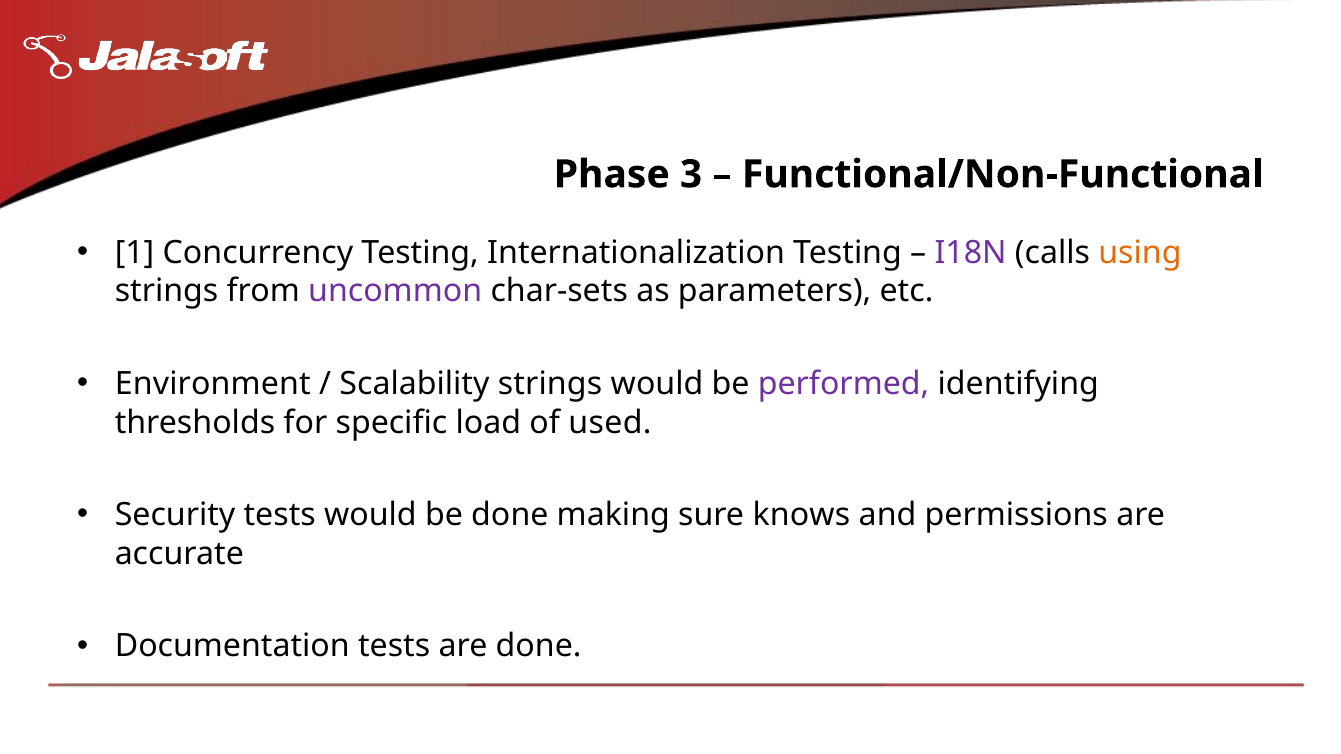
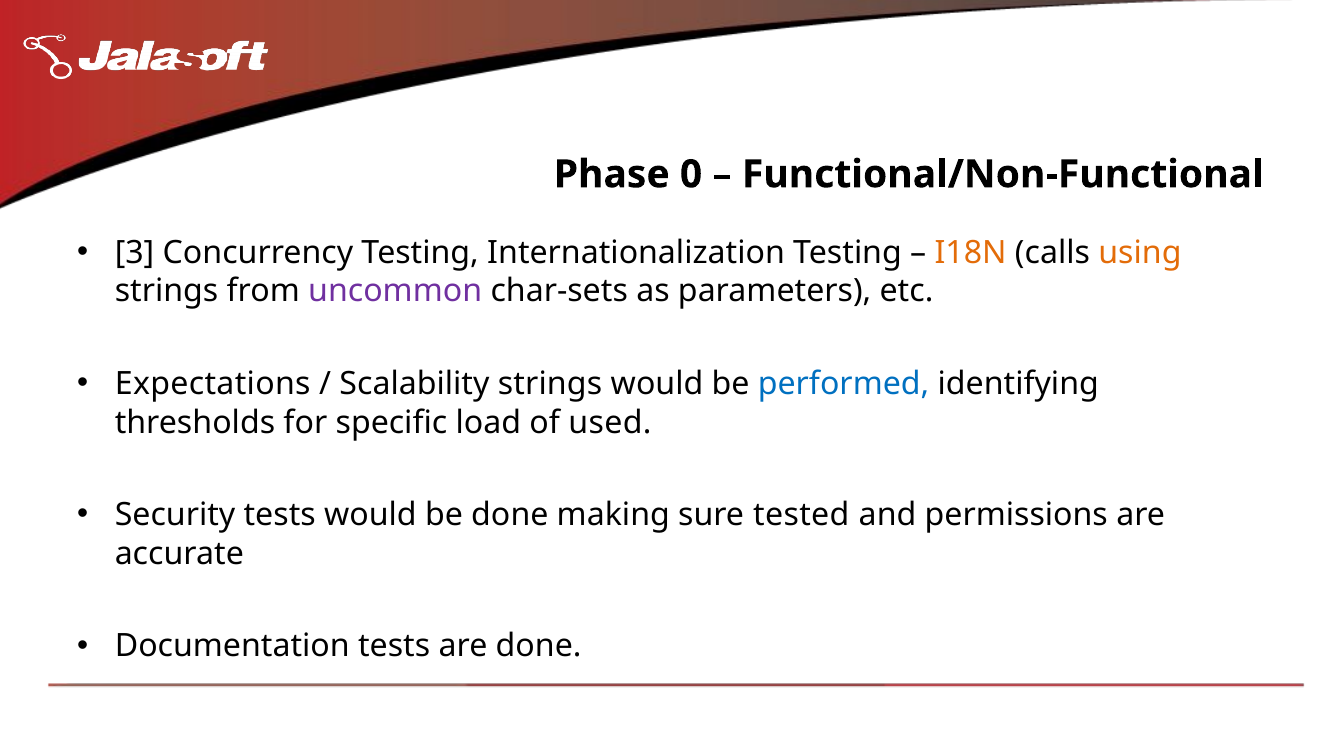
3: 3 -> 0 (691, 174)
1: 1 -> 3 (135, 253)
I18N colour: purple -> orange (971, 253)
Environment: Environment -> Expectations (213, 384)
performed colour: purple -> blue (844, 384)
knows: knows -> tested (801, 515)
